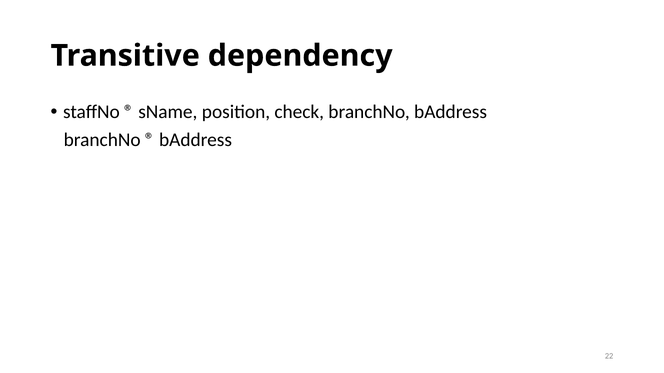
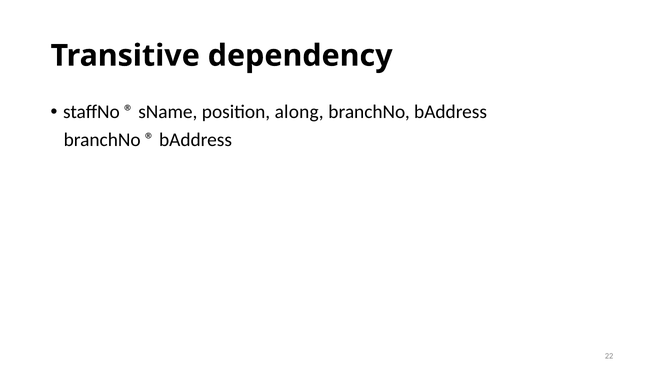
check: check -> along (299, 112)
